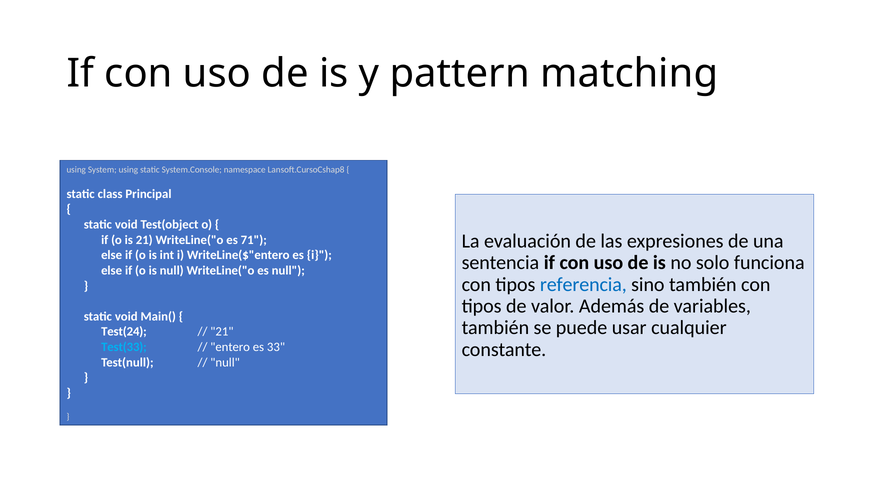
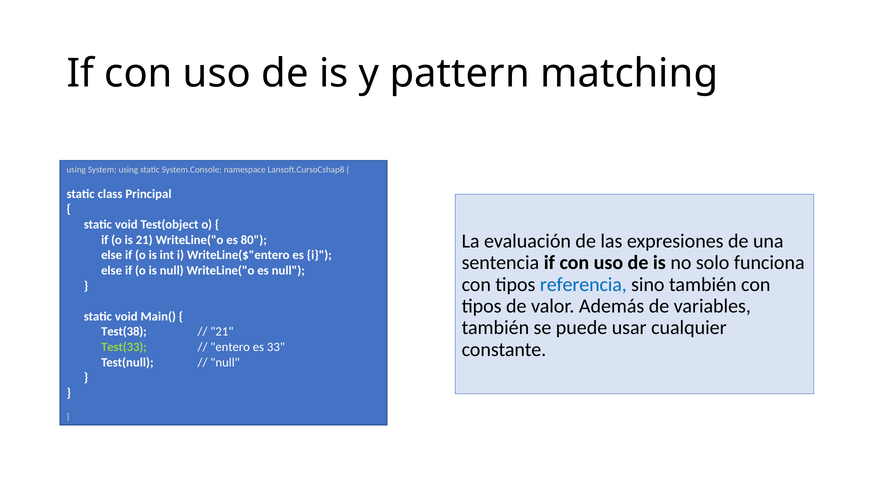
71: 71 -> 80 (254, 240)
Test(24: Test(24 -> Test(38 (124, 332)
Test(33 colour: light blue -> light green (124, 347)
